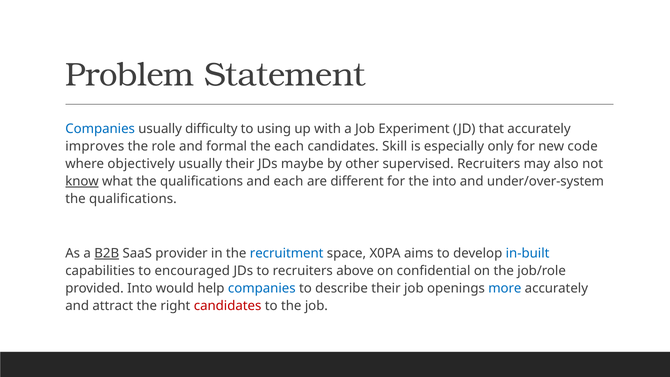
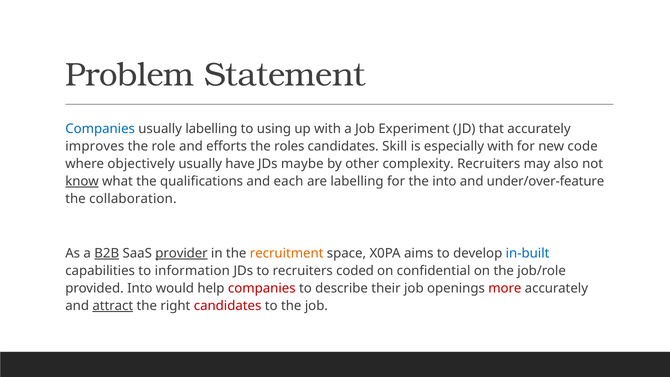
usually difficulty: difficulty -> labelling (211, 129)
formal: formal -> efforts (227, 146)
the each: each -> roles (289, 146)
especially only: only -> with (501, 146)
usually their: their -> have (240, 164)
supervised: supervised -> complexity (418, 164)
are different: different -> labelling (357, 181)
under/over-system: under/over-system -> under/over-feature (545, 181)
qualifications: qualifications -> collaboration (133, 199)
provider underline: none -> present (182, 253)
recruitment colour: blue -> orange (287, 253)
encouraged: encouraged -> information (192, 271)
above: above -> coded (355, 271)
companies colour: blue -> red (262, 288)
more colour: blue -> red (505, 288)
attract underline: none -> present (113, 306)
